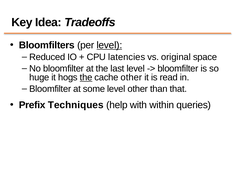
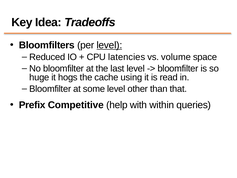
original: original -> volume (176, 57)
the underline: present -> none (86, 77)
cache other: other -> using (131, 77)
Techniques: Techniques -> Competitive (76, 105)
